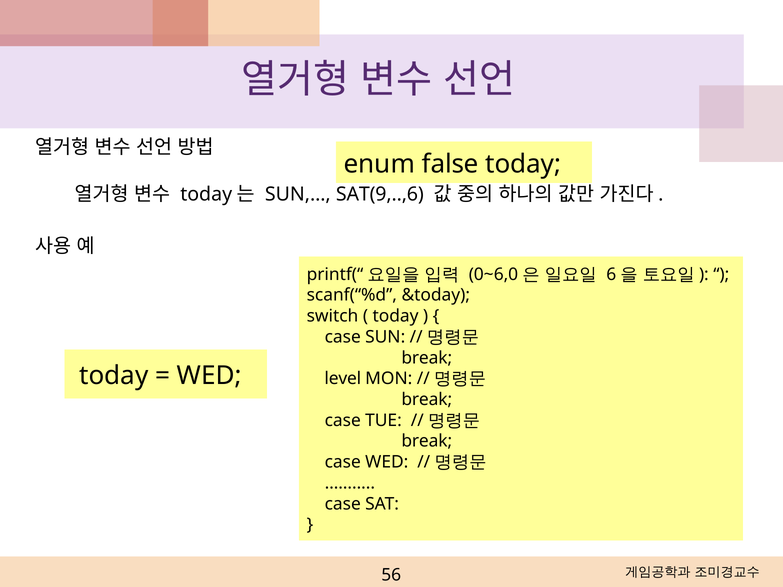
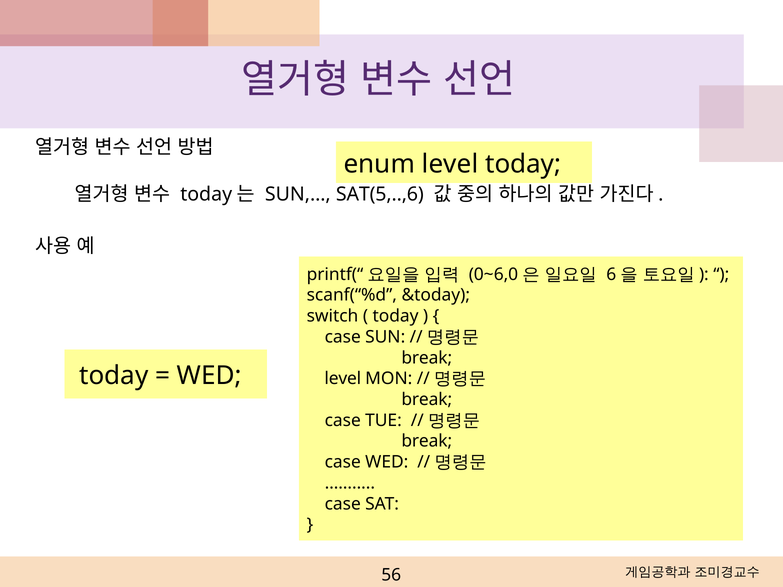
enum false: false -> level (450, 164)
SAT(9,..,6: SAT(9,..,6 -> SAT(5,..,6 (380, 194)
